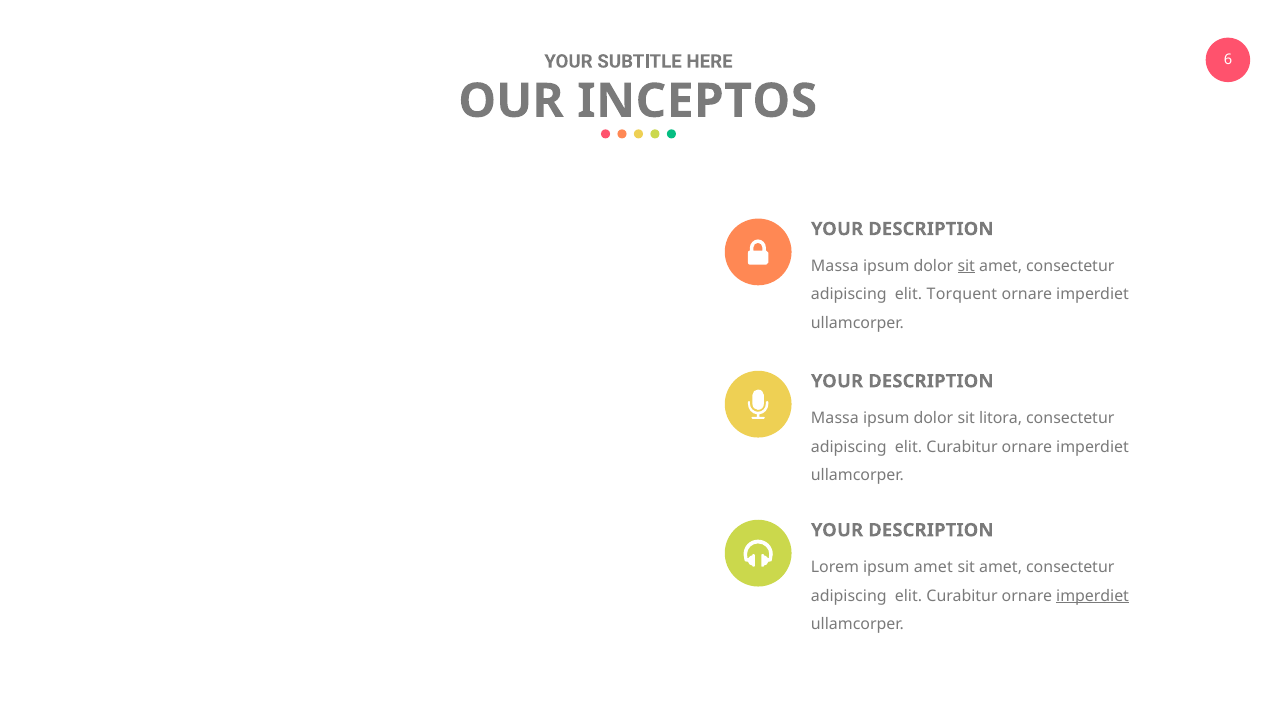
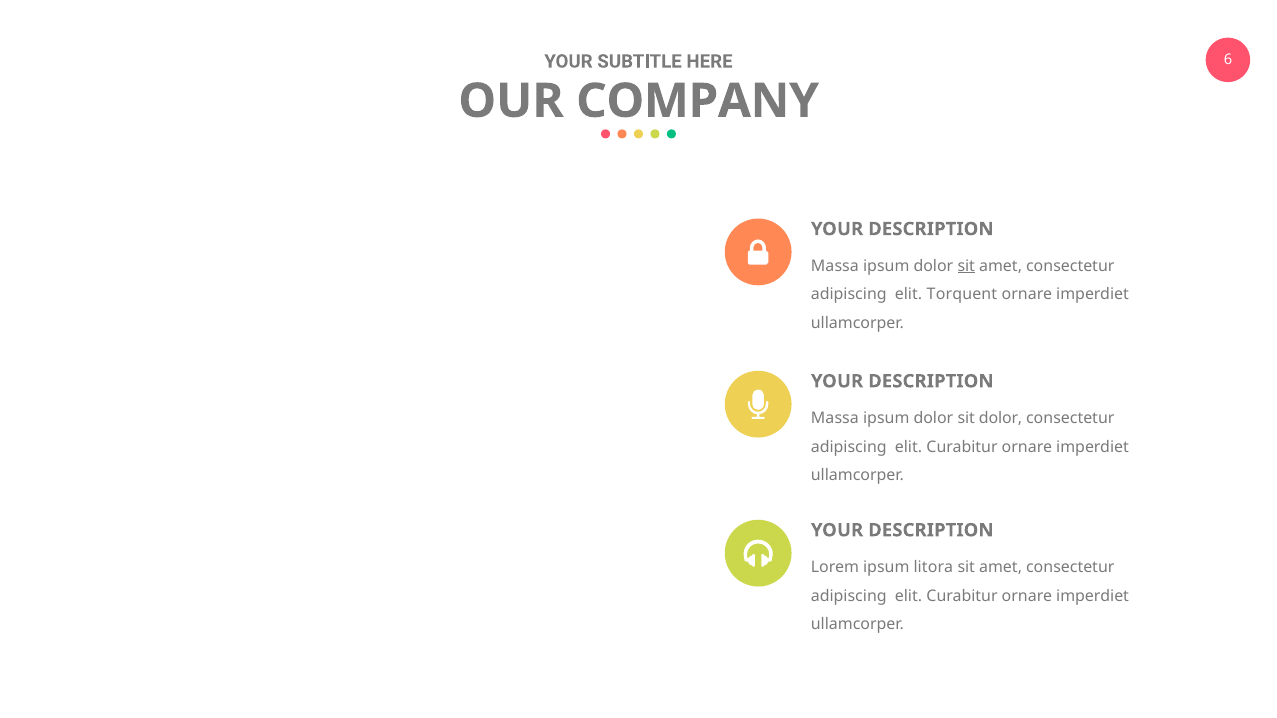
INCEPTOS: INCEPTOS -> COMPANY (698, 101)
sit litora: litora -> dolor (1001, 418)
ipsum amet: amet -> litora (933, 567)
imperdiet underline: present -> none (1093, 596)
